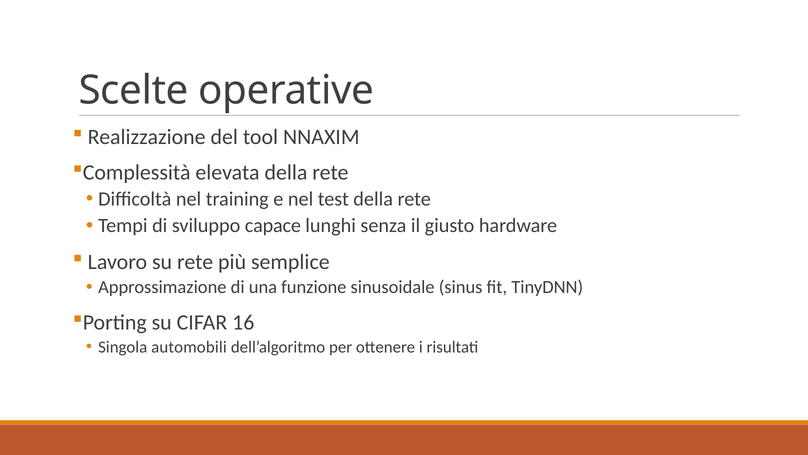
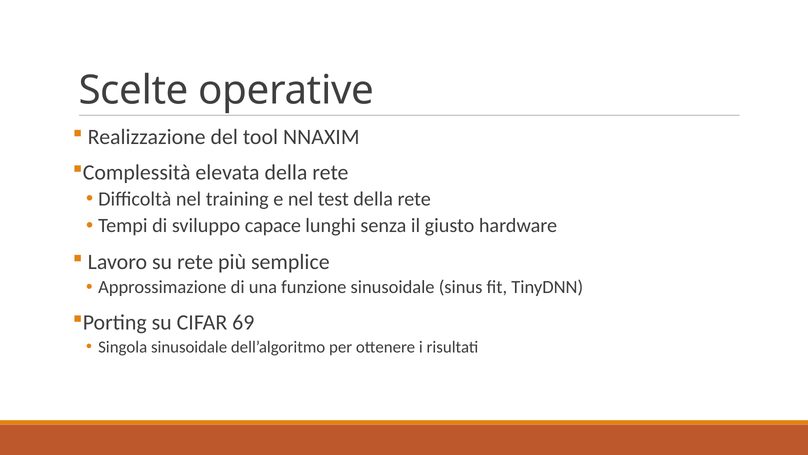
16: 16 -> 69 (243, 322)
Singola automobili: automobili -> sinusoidale (189, 347)
